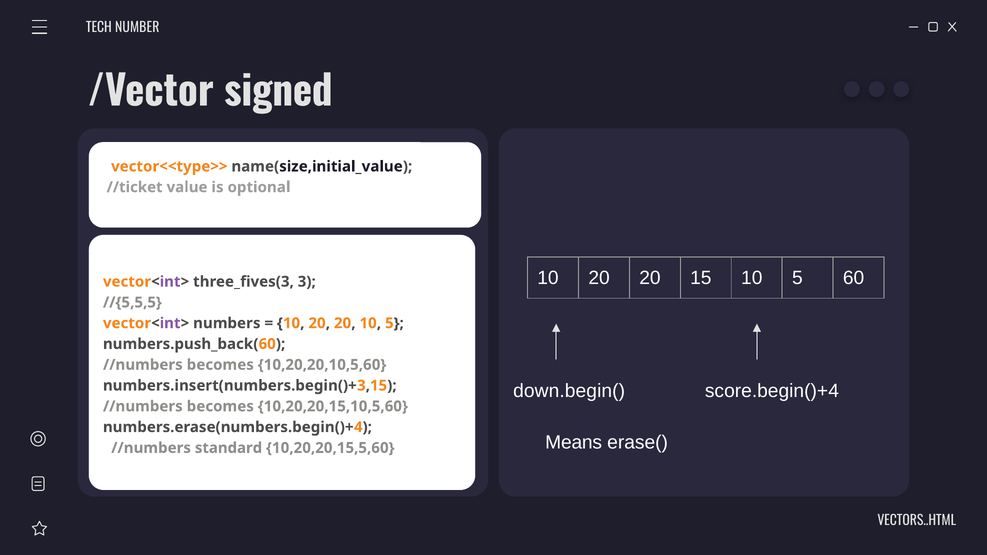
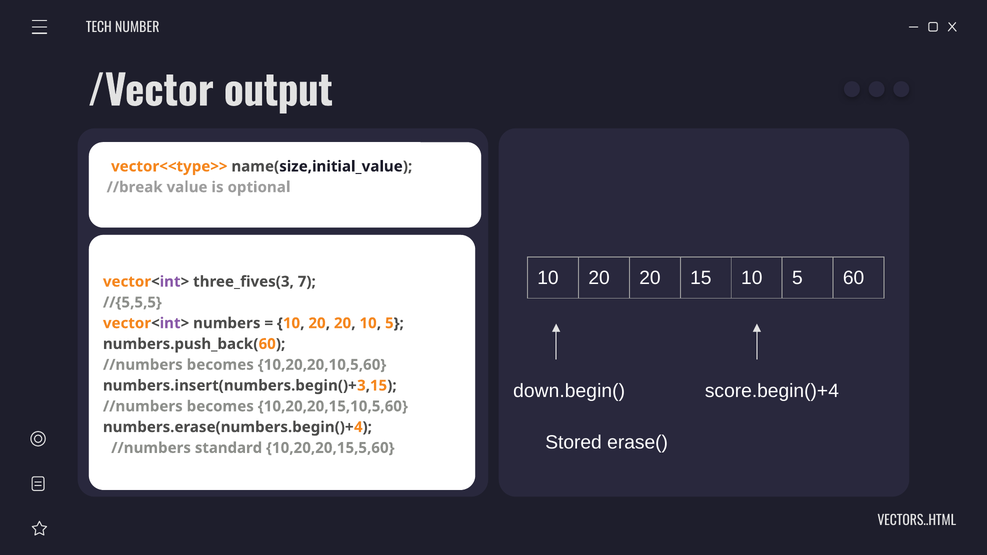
signed: signed -> output (278, 92)
//ticket: //ticket -> //break (135, 187)
3: 3 -> 7 (307, 282)
Means: Means -> Stored (574, 443)
